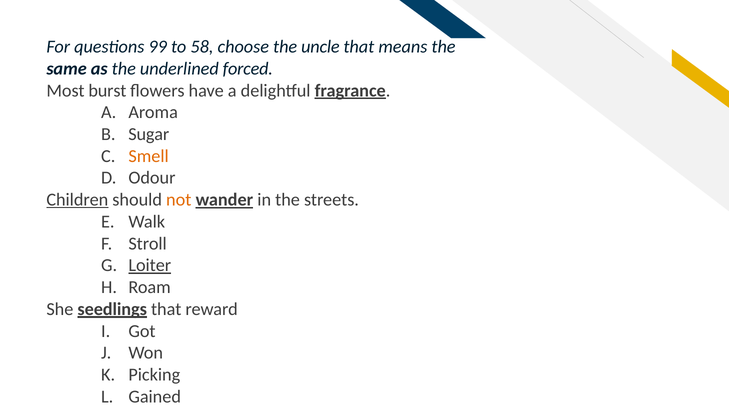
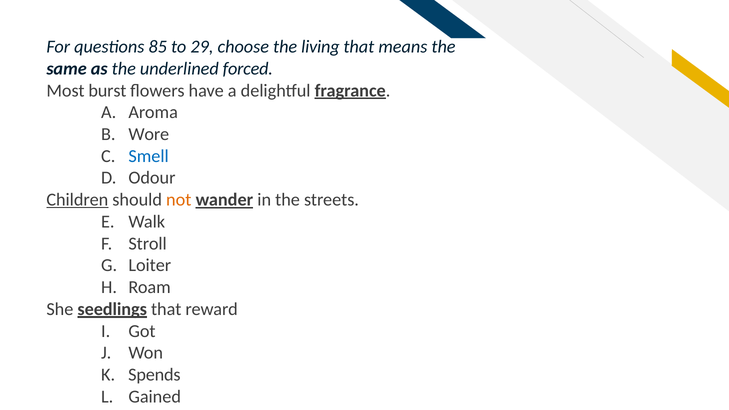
99: 99 -> 85 (158, 47)
58: 58 -> 29 (202, 47)
uncle: uncle -> living (320, 47)
Sugar: Sugar -> Wore (149, 134)
Smell colour: orange -> blue (149, 156)
Loiter underline: present -> none (150, 265)
Picking: Picking -> Spends (154, 375)
